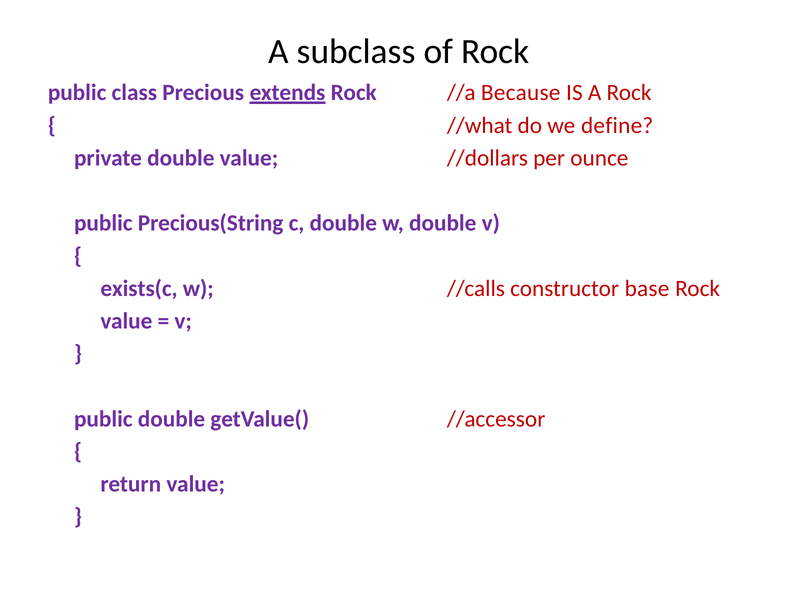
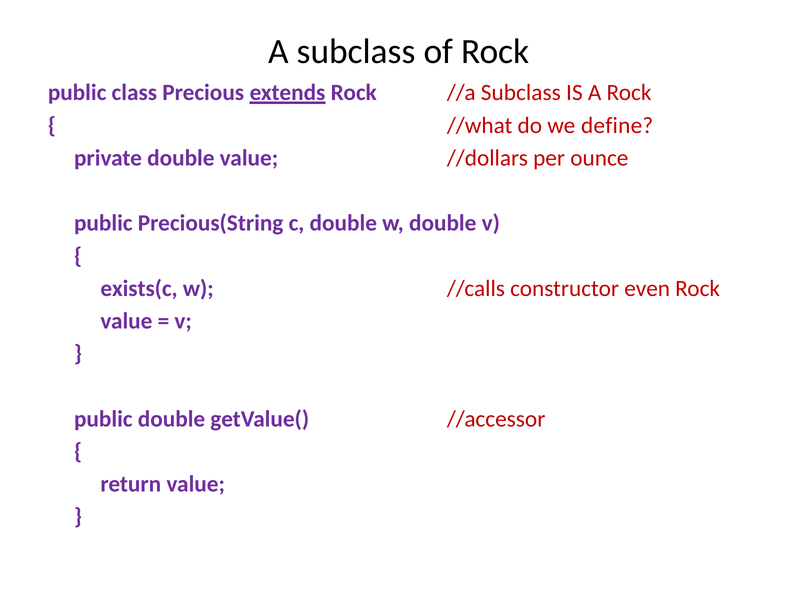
//a Because: Because -> Subclass (521, 93)
base: base -> even (647, 288)
